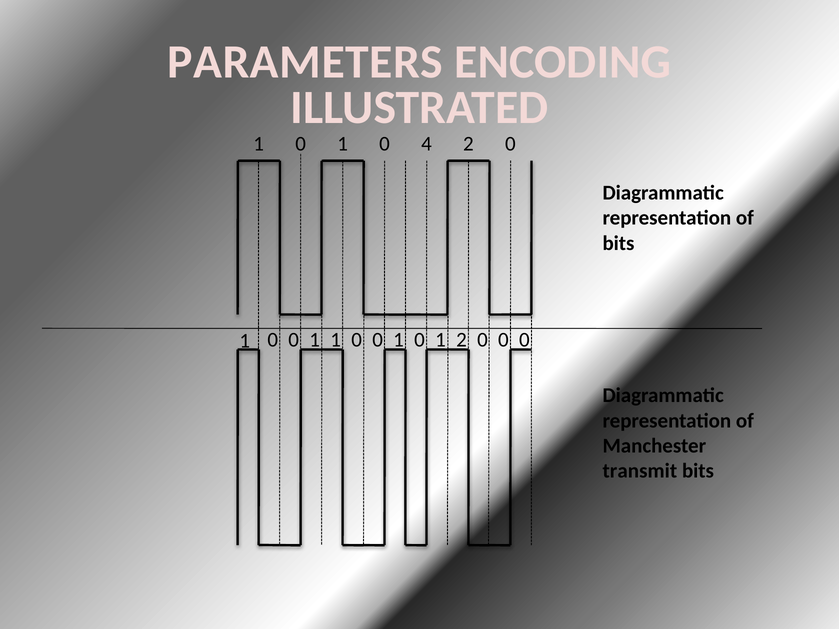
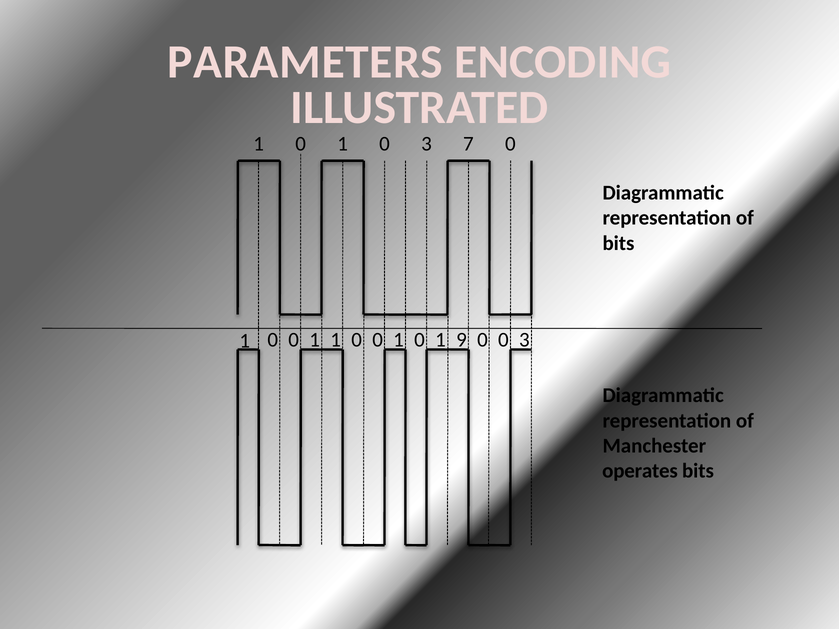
4: 4 -> 3 (426, 144)
1 1 2: 2 -> 7 (468, 144)
0 1 2: 2 -> 9 (461, 340)
0: 0 -> 3 (524, 340)
transmit: transmit -> operates (640, 471)
